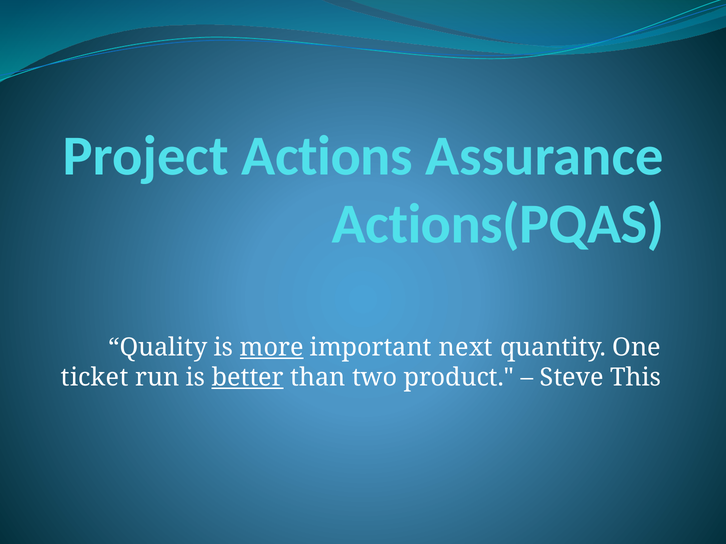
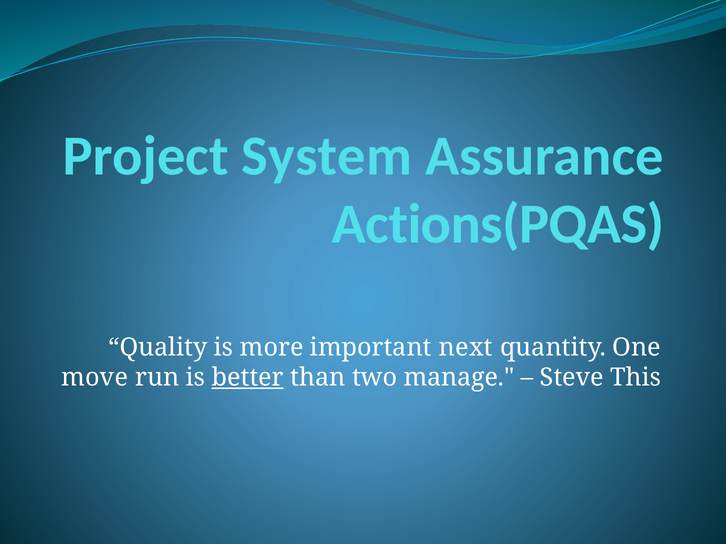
Actions: Actions -> System (327, 156)
more underline: present -> none (272, 348)
ticket: ticket -> move (95, 378)
product: product -> manage (459, 378)
